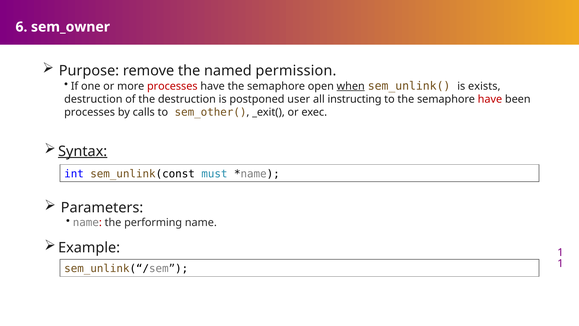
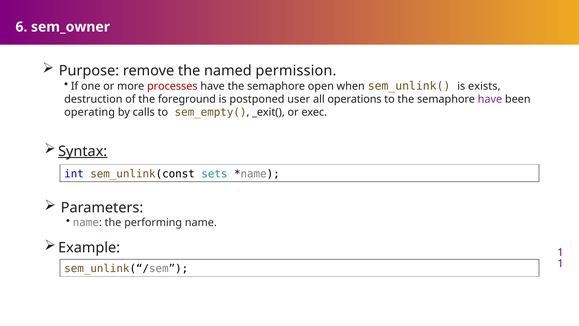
when underline: present -> none (351, 86)
the destruction: destruction -> foreground (187, 99)
instructing: instructing -> operations (355, 99)
have colour: red -> purple (490, 99)
processes: processes -> operating (90, 112)
sem_other(: sem_other( -> sem_empty( (211, 112)
must: must -> sets (214, 174)
